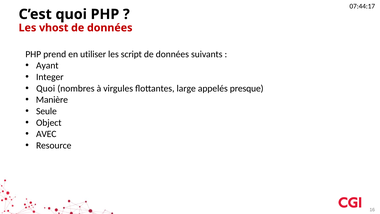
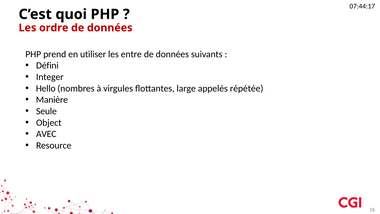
vhost: vhost -> ordre (54, 28)
script: script -> entre (131, 54)
Ayant: Ayant -> Défini (47, 66)
Quoi: Quoi -> Hello (46, 88)
presque: presque -> répétée (247, 88)
